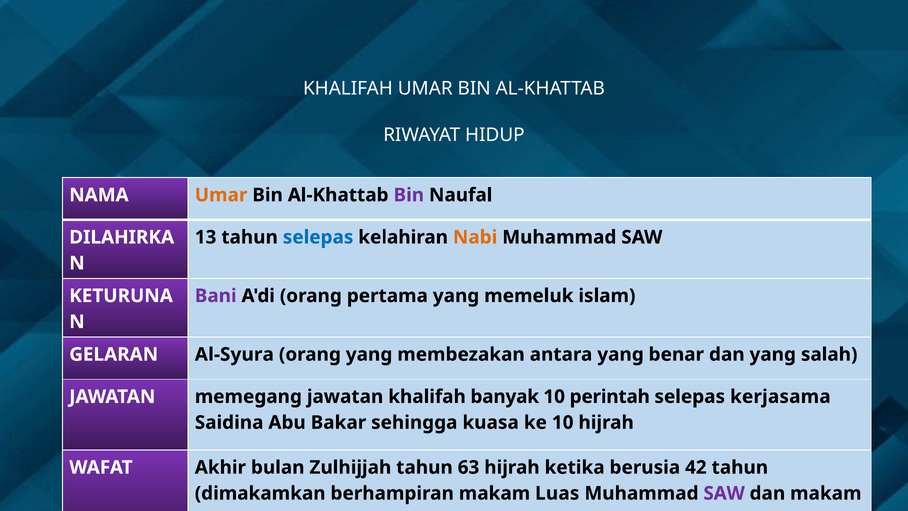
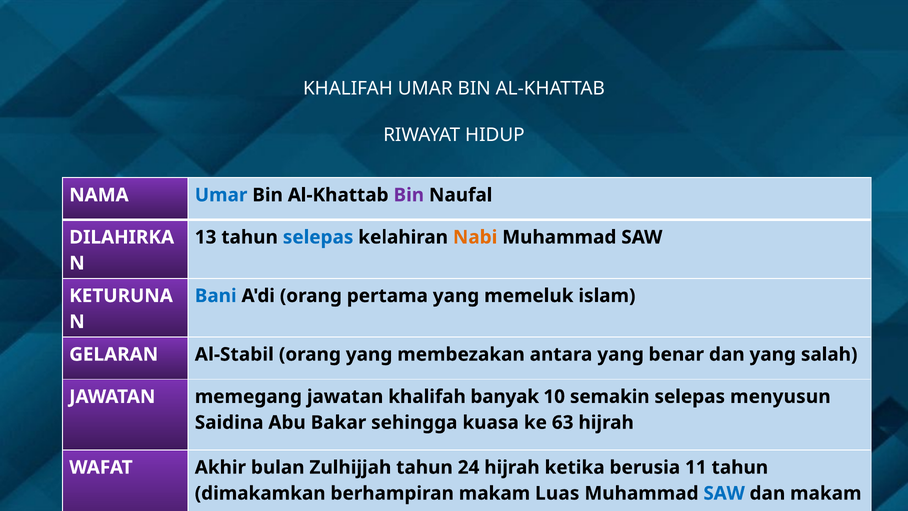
Umar colour: orange -> blue (221, 195)
Bani colour: purple -> blue (216, 296)
Al-Syura: Al-Syura -> Al-Stabil (234, 354)
perintah: perintah -> semakin (610, 396)
kerjasama: kerjasama -> menyusun (780, 396)
ke 10: 10 -> 63 (563, 422)
63: 63 -> 24 (469, 467)
42: 42 -> 11 (696, 467)
SAW colour: purple -> blue (724, 493)
